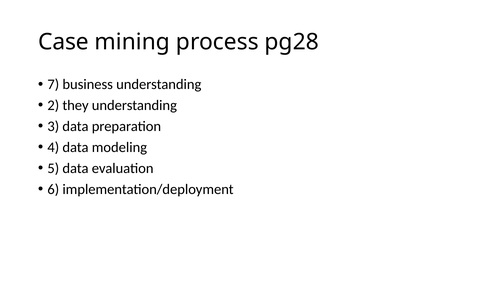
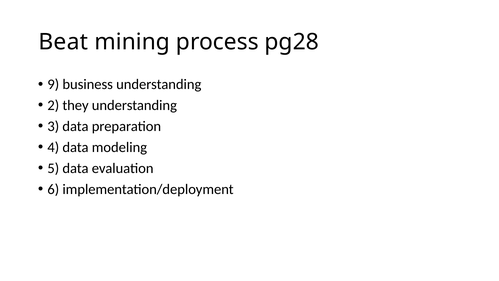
Case: Case -> Beat (63, 42)
7: 7 -> 9 (53, 84)
